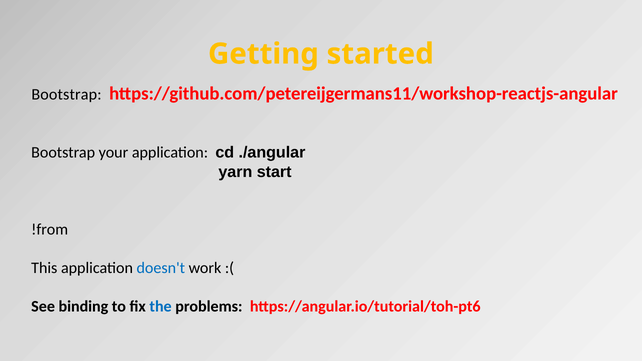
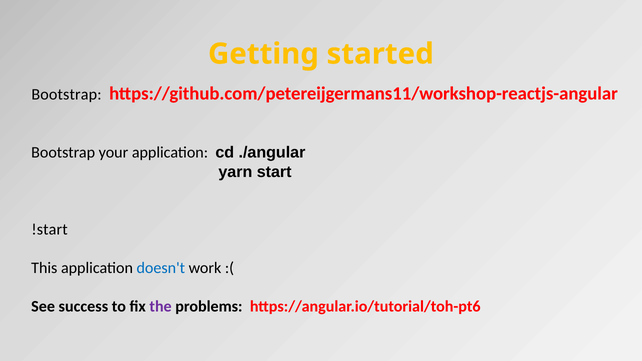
!from: !from -> !start (50, 230)
binding: binding -> success (83, 307)
the colour: blue -> purple (161, 307)
